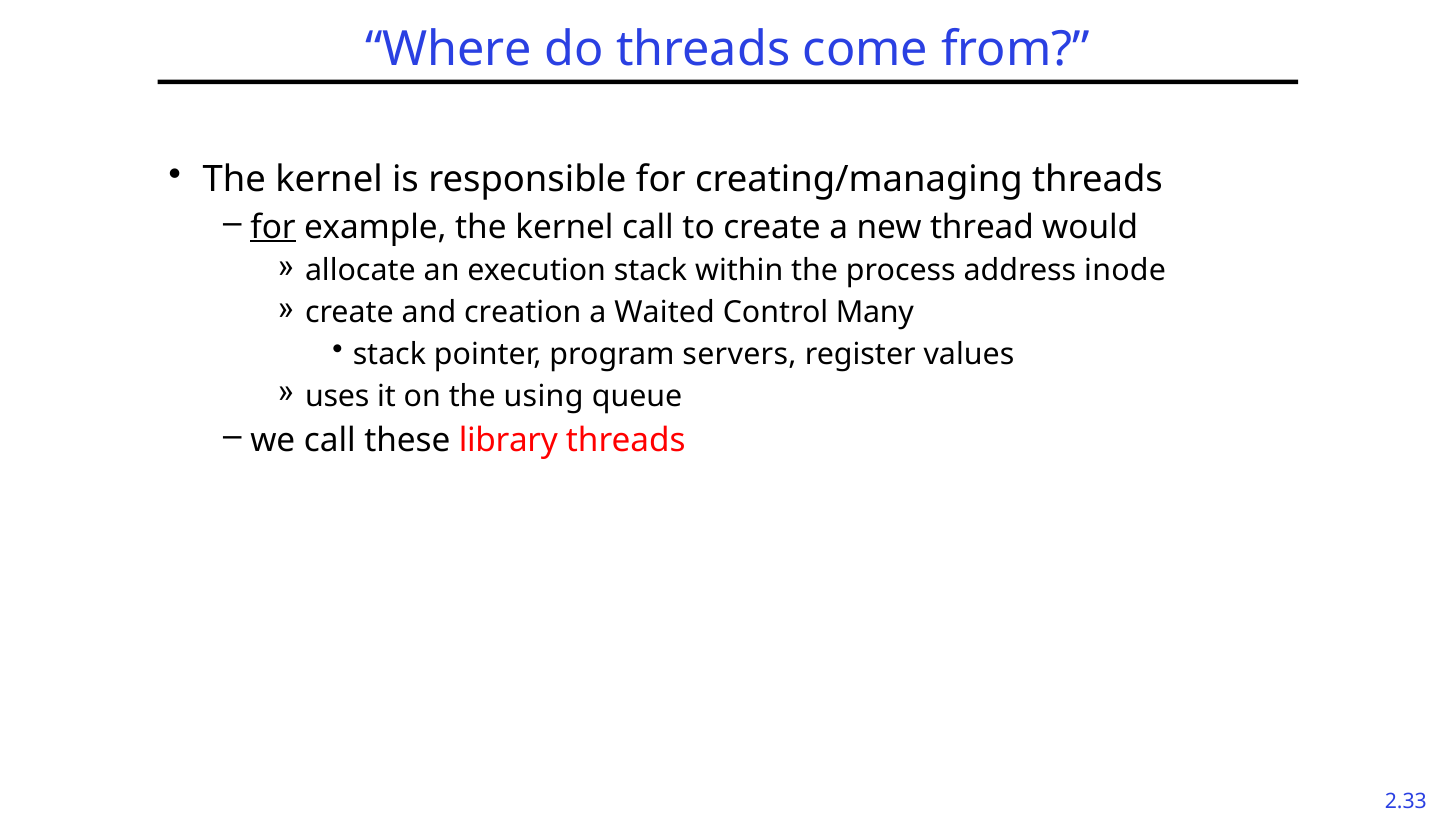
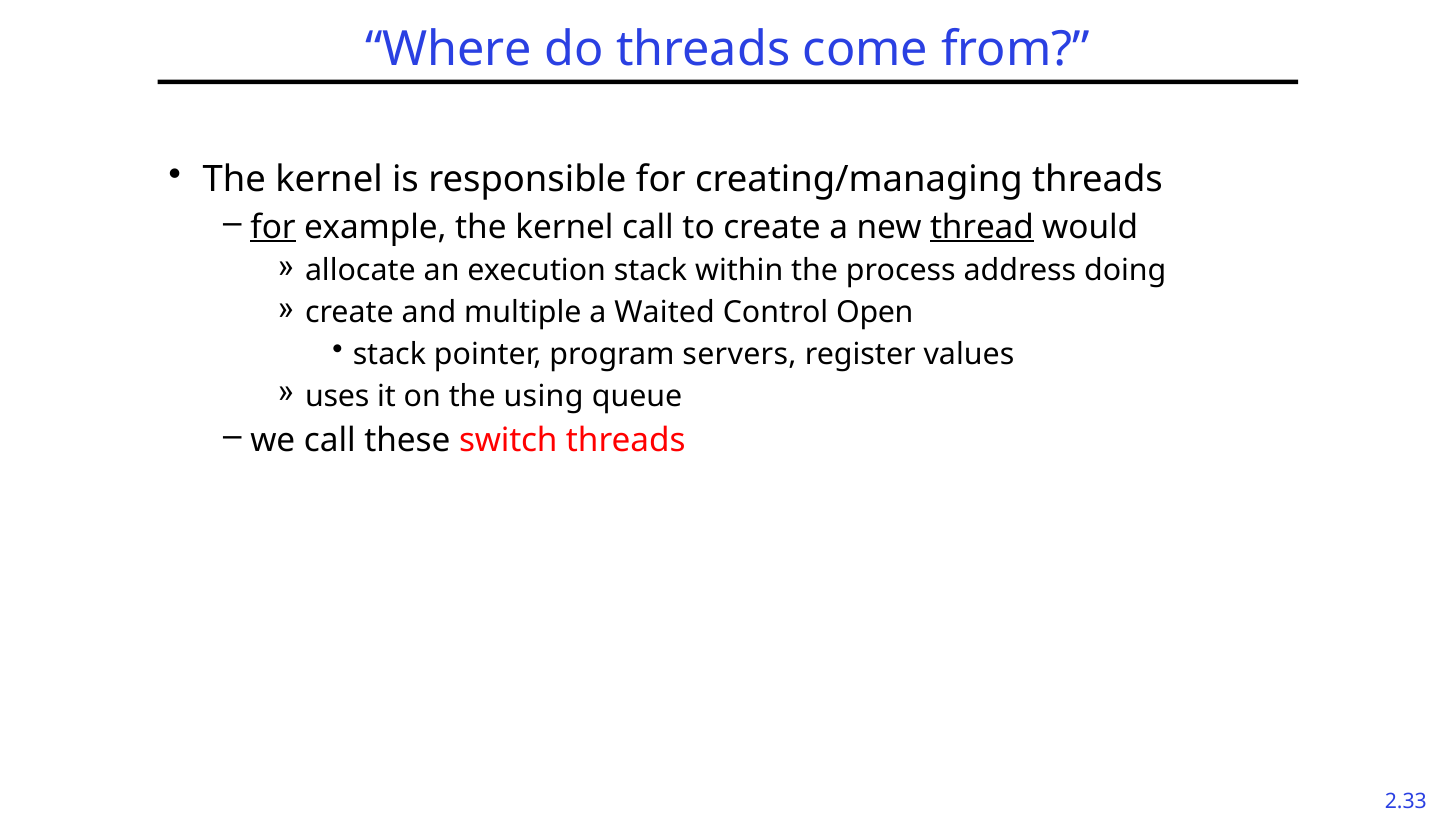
thread underline: none -> present (982, 227)
inode: inode -> doing (1125, 271)
creation: creation -> multiple (523, 313)
Many: Many -> Open (875, 313)
library: library -> switch (508, 441)
